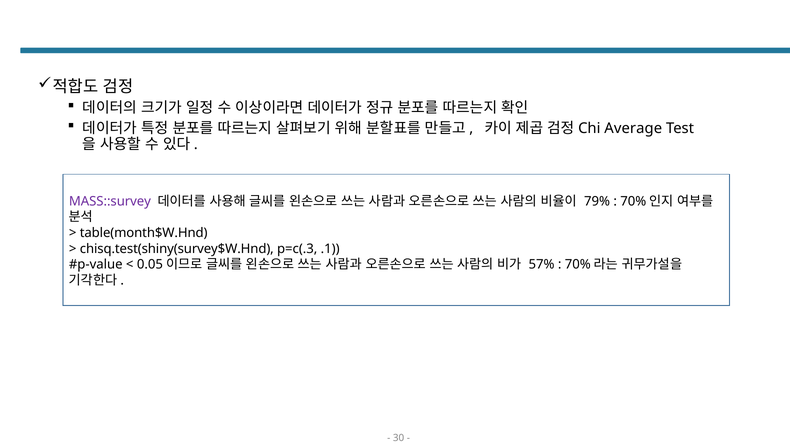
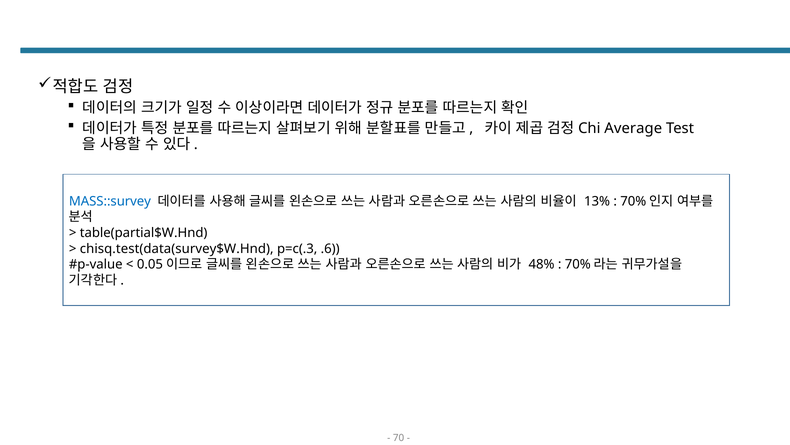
MASS::survey colour: purple -> blue (110, 201)
79%: 79% -> 13% (597, 201)
table(month$W.Hnd: table(month$W.Hnd -> table(partial$W.Hnd (144, 233)
chisq.test(shiny(survey$W.Hnd: chisq.test(shiny(survey$W.Hnd -> chisq.test(data(survey$W.Hnd (177, 248)
.1: .1 -> .6 (330, 248)
57%: 57% -> 48% (542, 264)
30: 30 -> 70 (399, 437)
